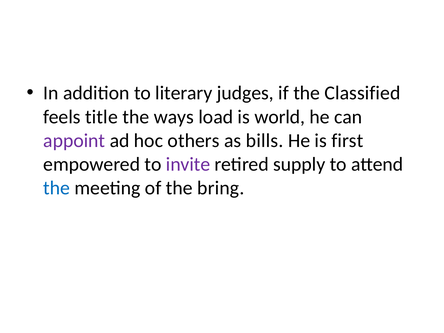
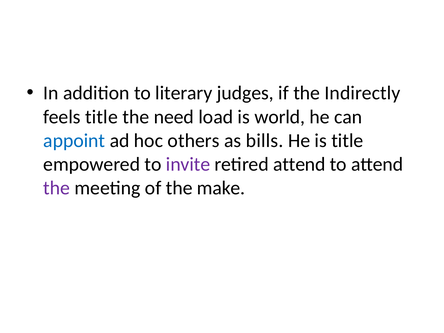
Classified: Classified -> Indirectly (362, 93)
ways: ways -> need (174, 117)
appoint colour: purple -> blue (74, 141)
is first: first -> title (347, 141)
retired supply: supply -> attend (299, 164)
the colour: blue -> purple (57, 188)
bring: bring -> make (221, 188)
